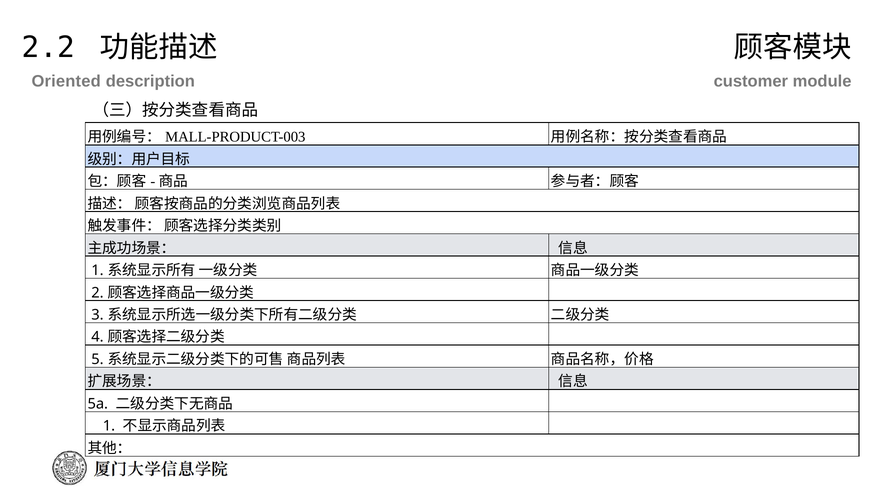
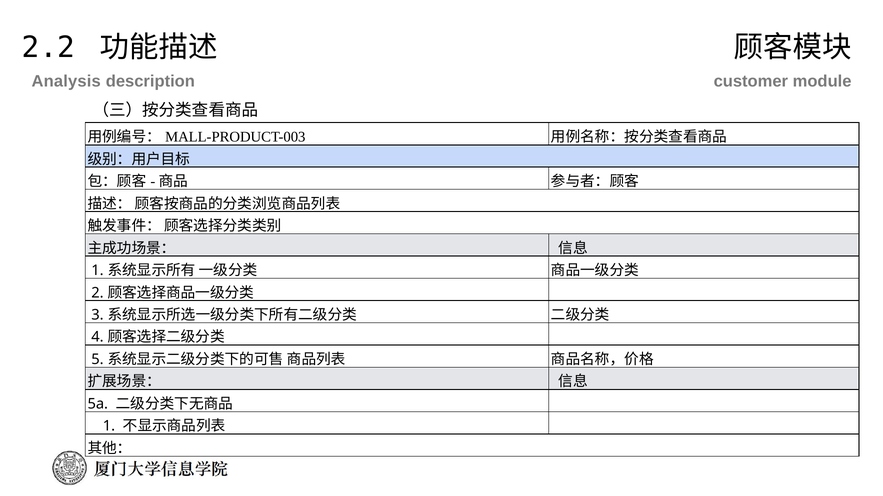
Oriented: Oriented -> Analysis (66, 81)
